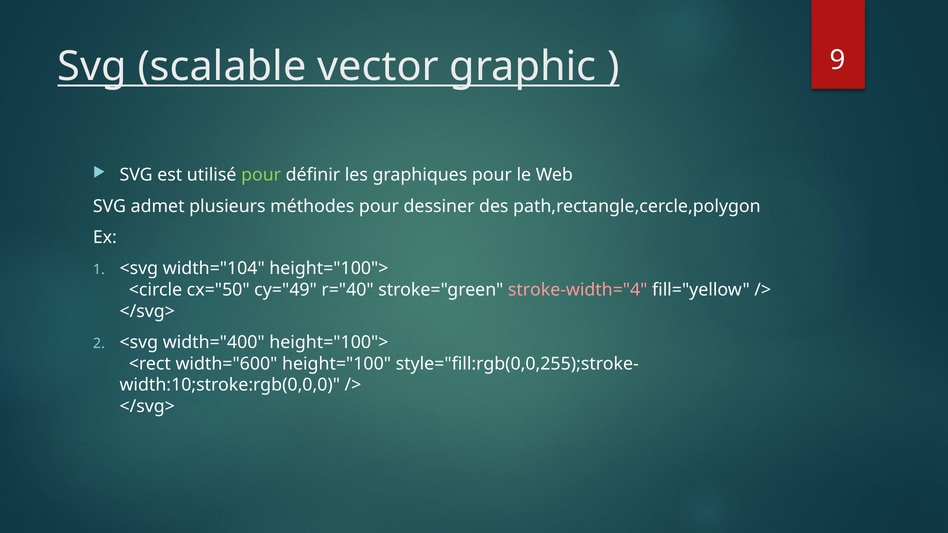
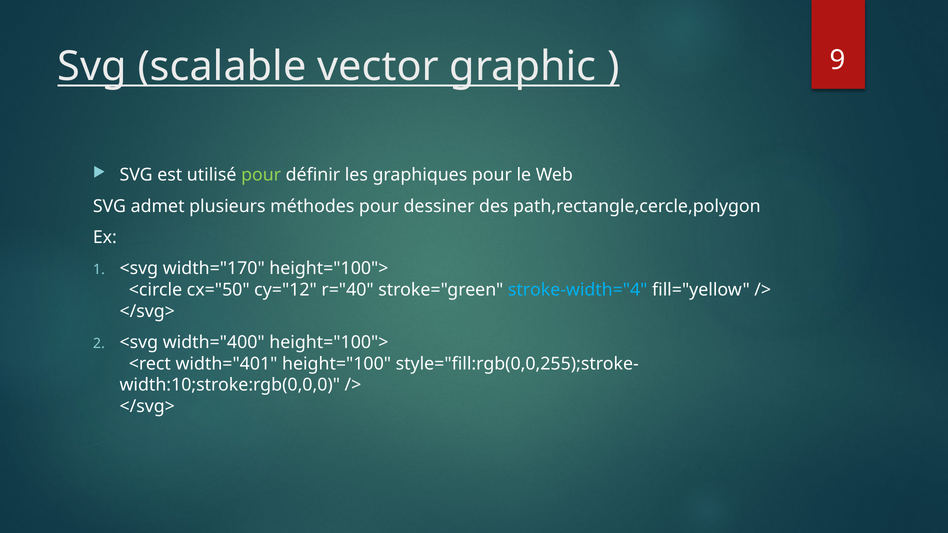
width="104: width="104 -> width="170 (214, 269)
cy="49: cy="49 -> cy="12 (286, 290)
stroke-width="4 colour: pink -> light blue (578, 290)
width="600: width="600 -> width="401 (226, 364)
